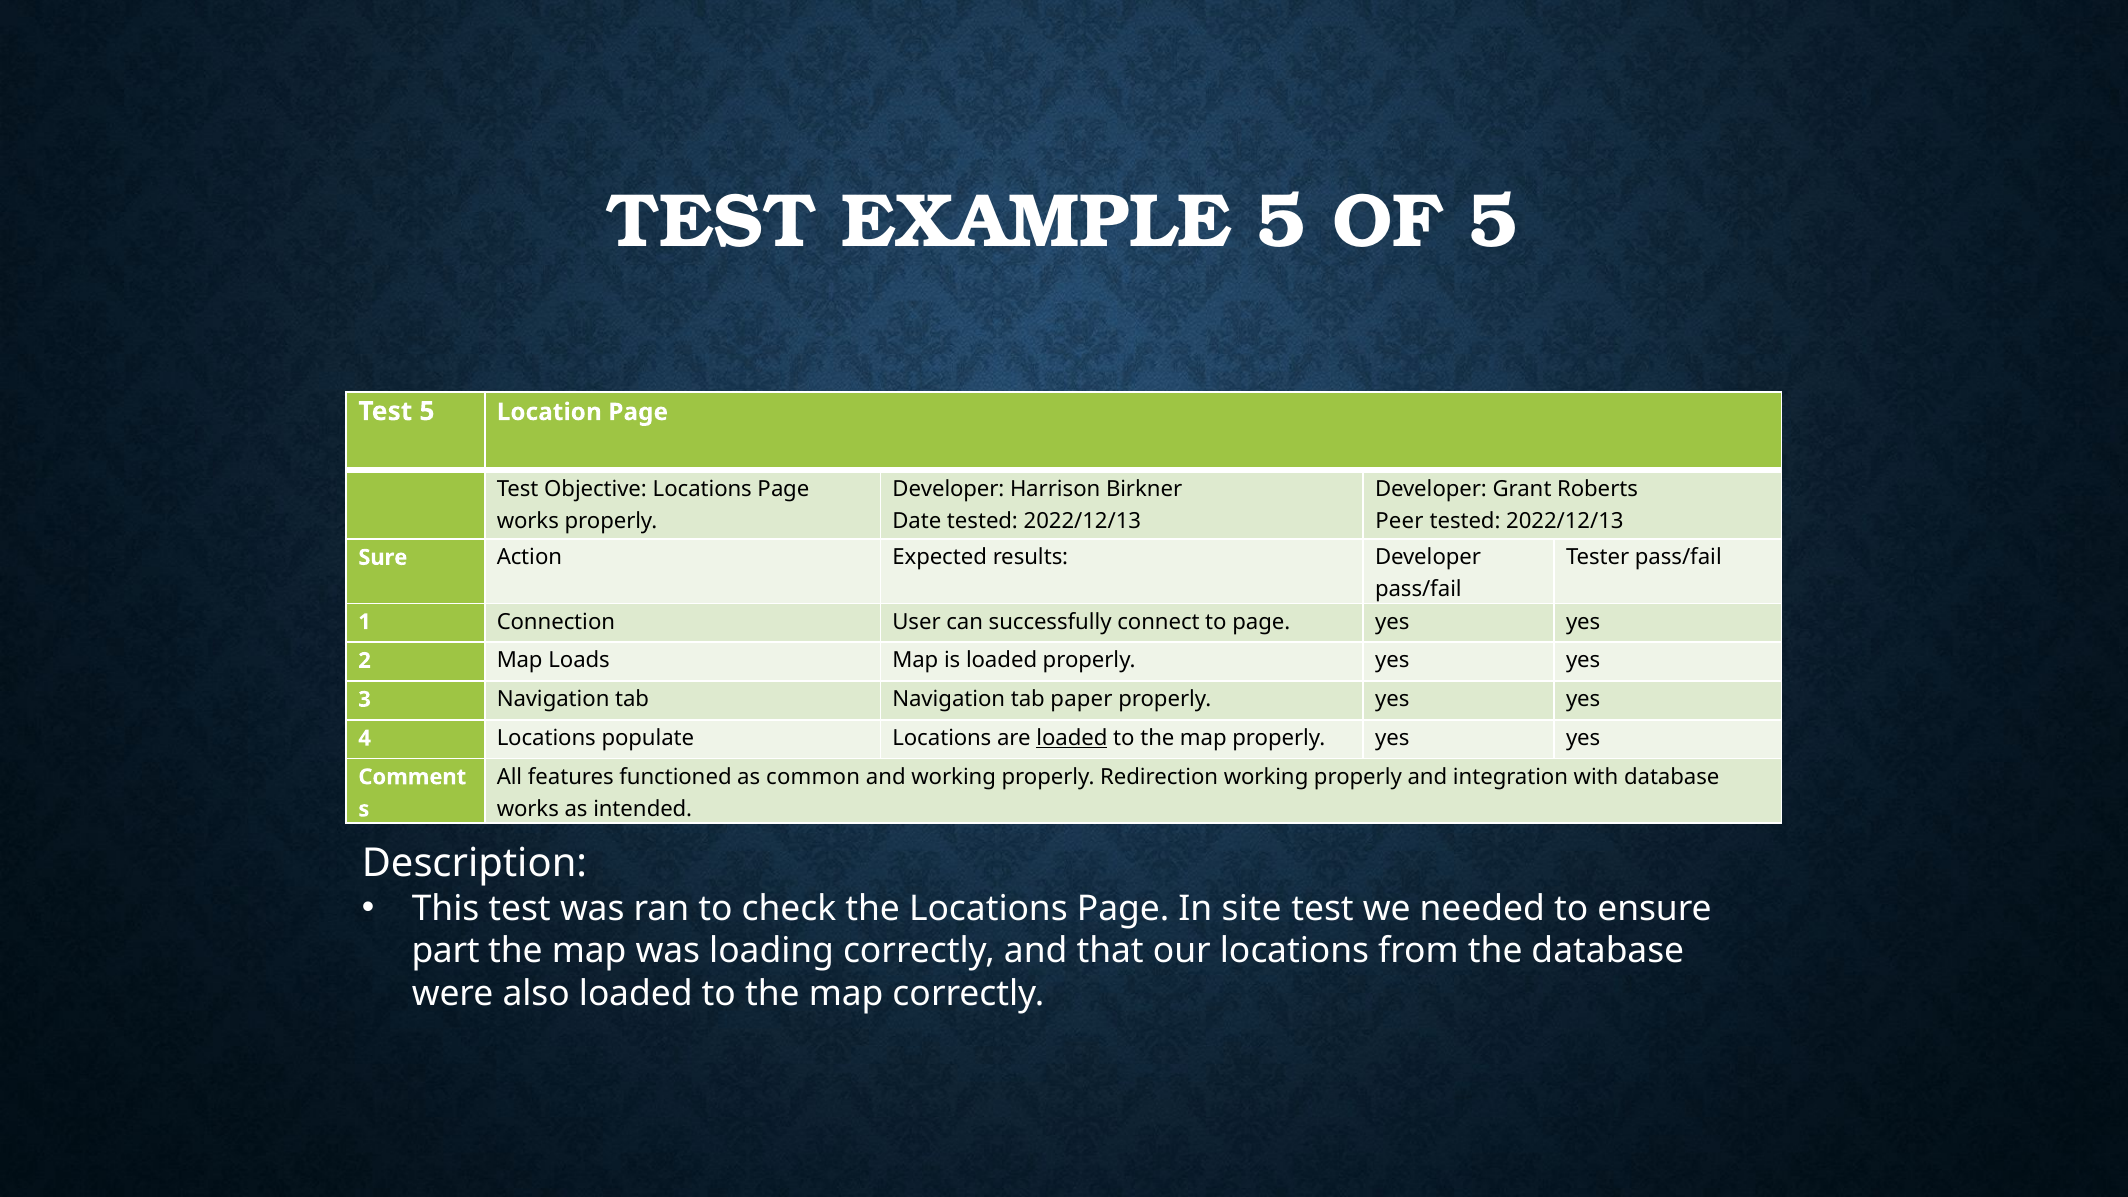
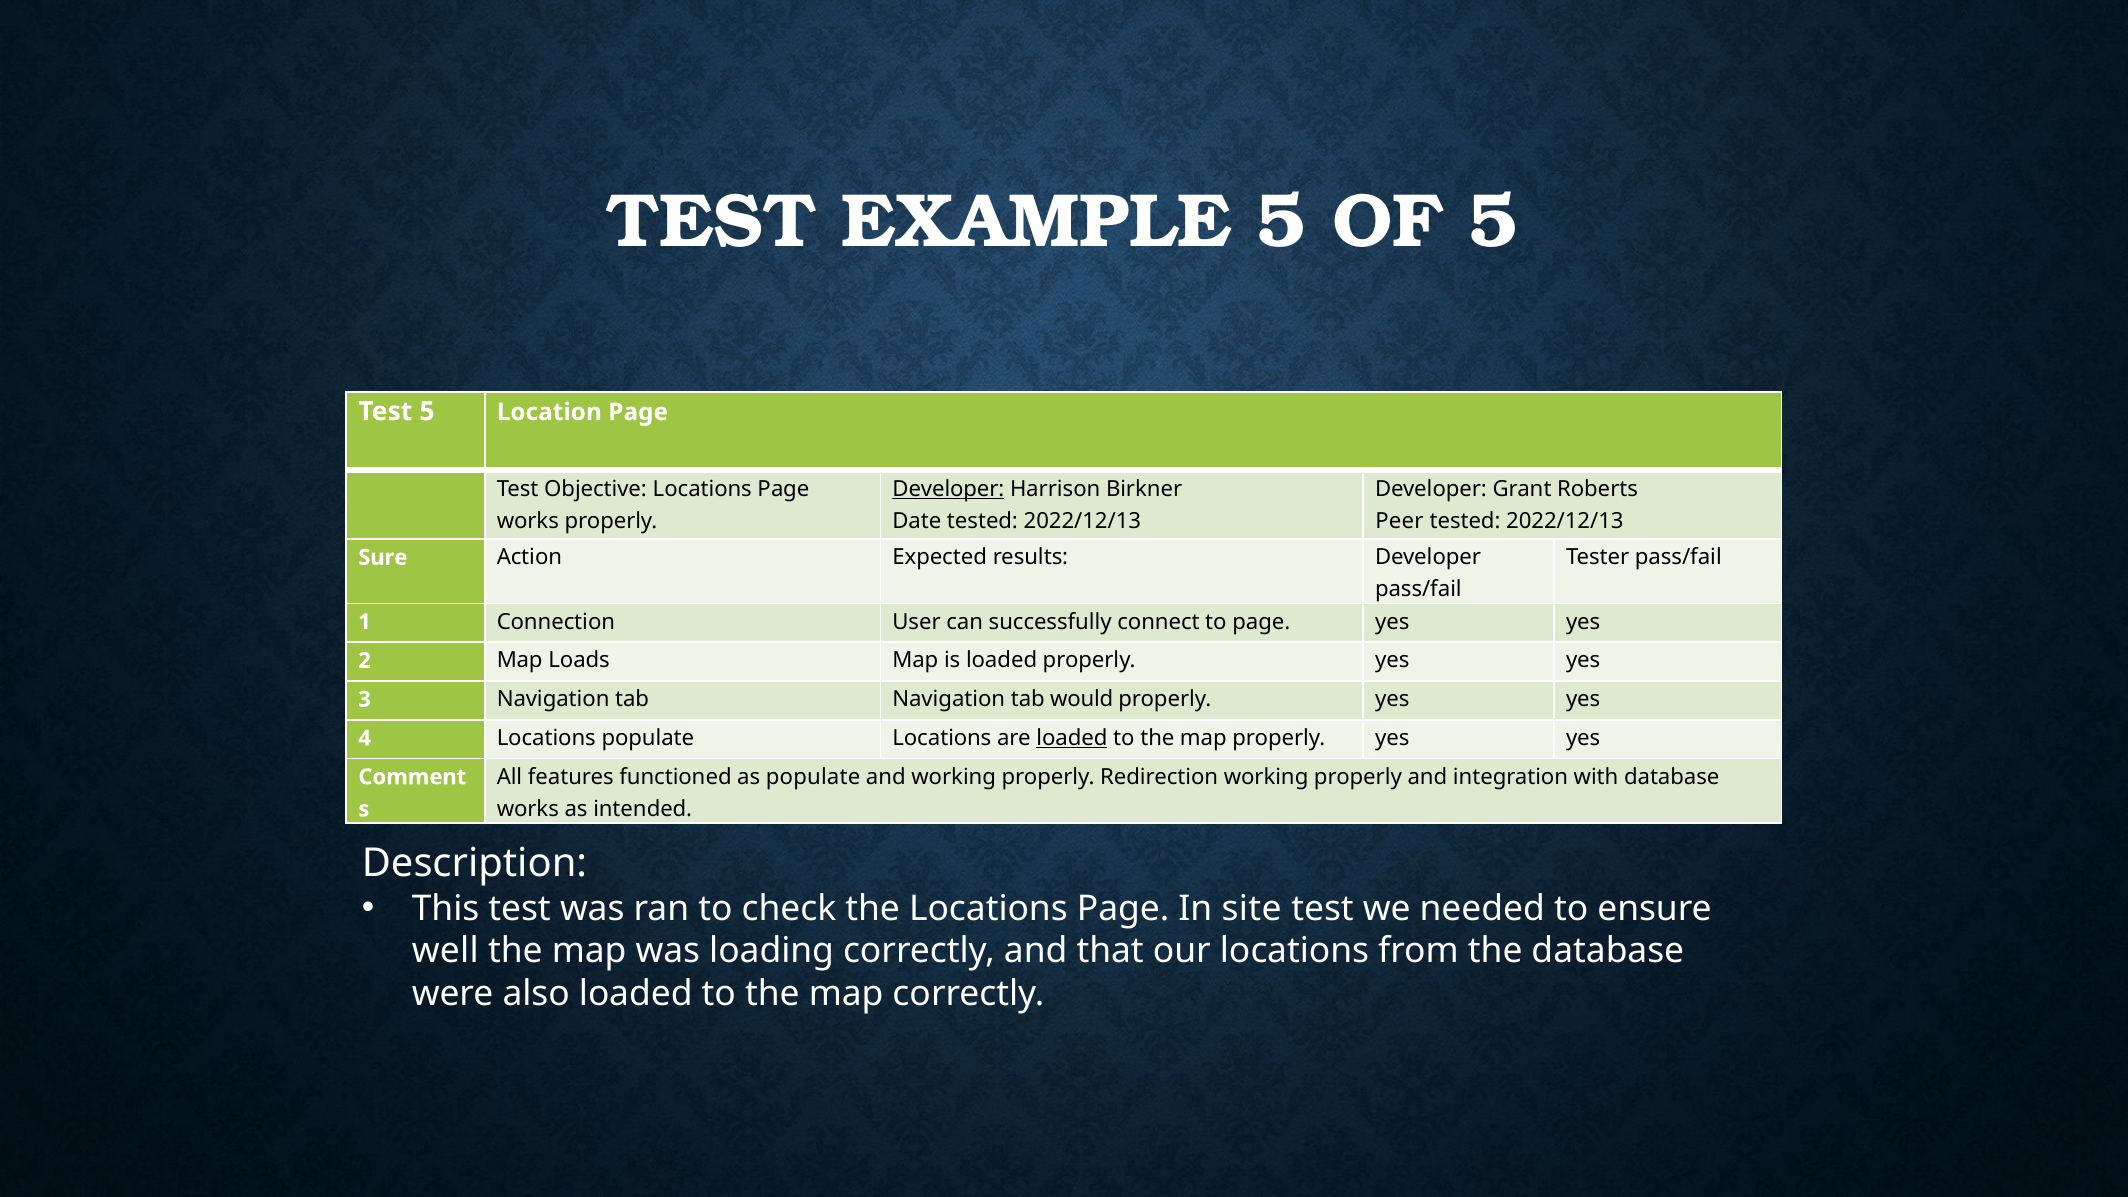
Developer underline: none -> present (948, 489)
paper: paper -> would (1082, 699)
as common: common -> populate (813, 777)
part: part -> well (445, 951)
